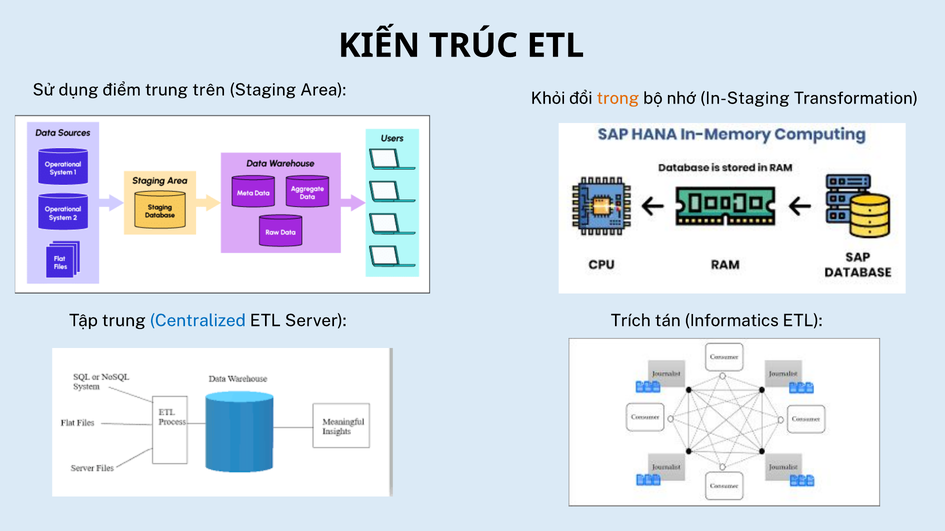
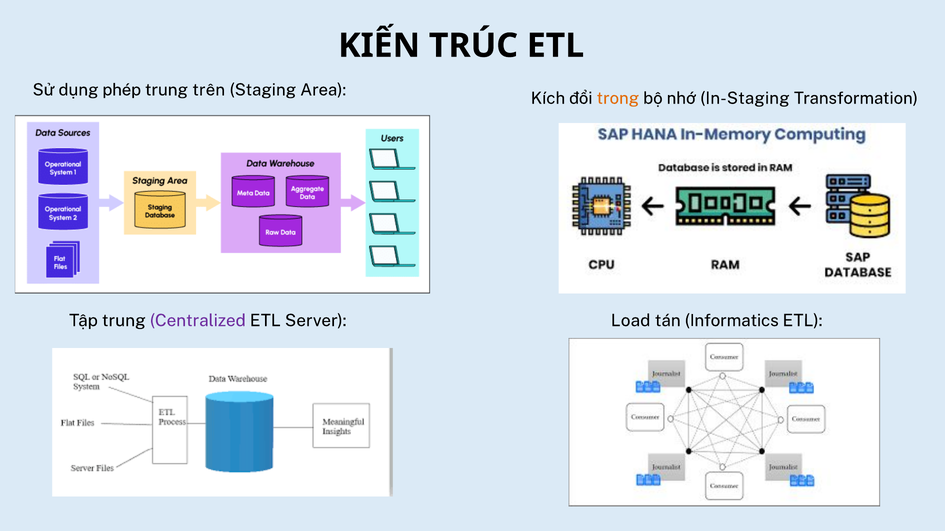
điểm: điểm -> phép (122, 90)
Khỏi: Khỏi -> Kích (548, 98)
Centralized colour: blue -> purple (198, 321)
Trích: Trích -> Load (631, 321)
